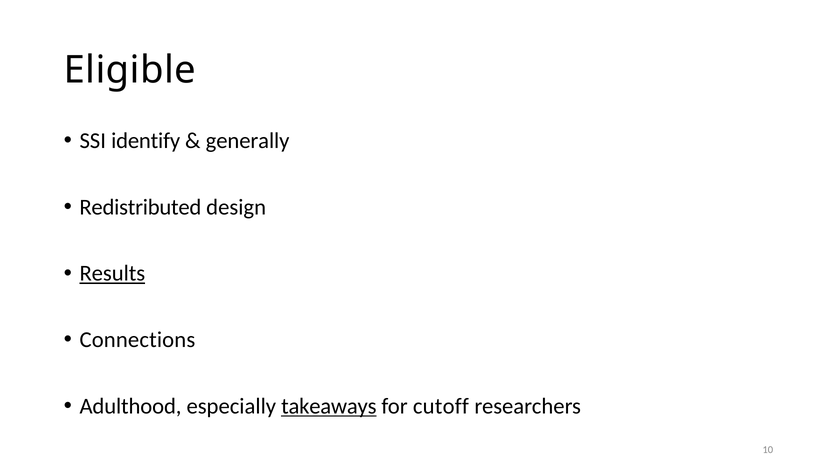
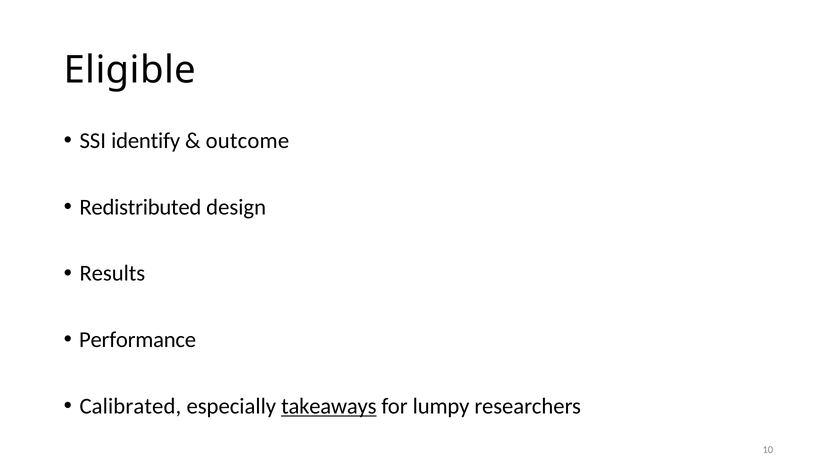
generally: generally -> outcome (247, 141)
Results underline: present -> none (112, 273)
Connections: Connections -> Performance (138, 340)
Adulthood: Adulthood -> Calibrated (130, 406)
cutoff: cutoff -> lumpy (441, 406)
